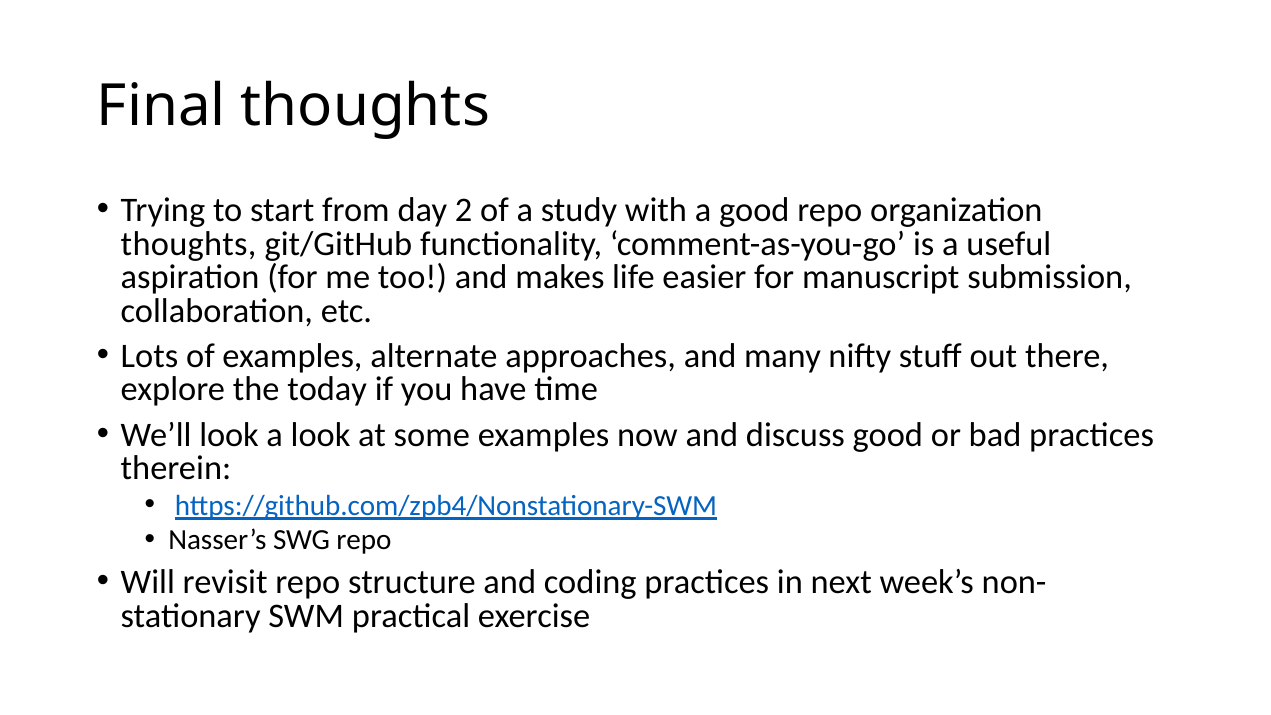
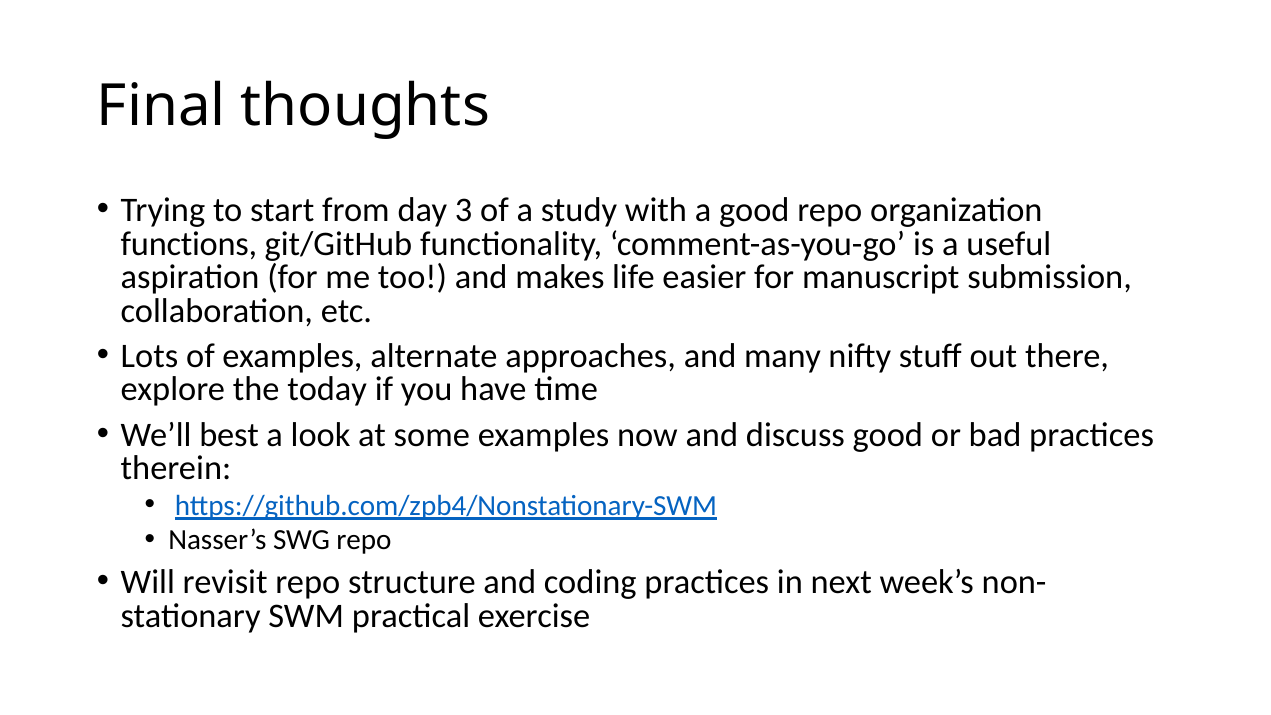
2: 2 -> 3 (464, 210)
thoughts: thoughts -> functions (189, 244)
We’ll look: look -> best (229, 435)
